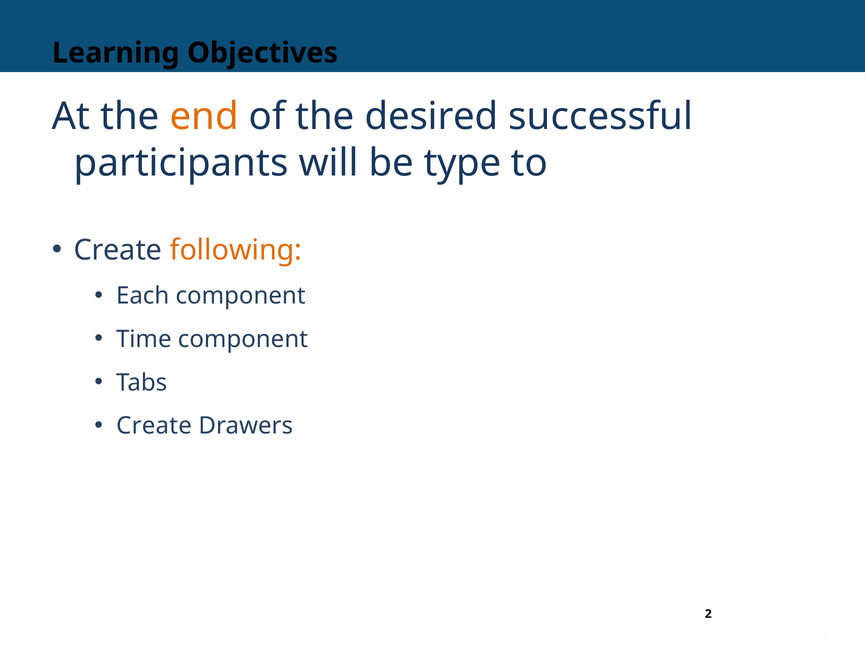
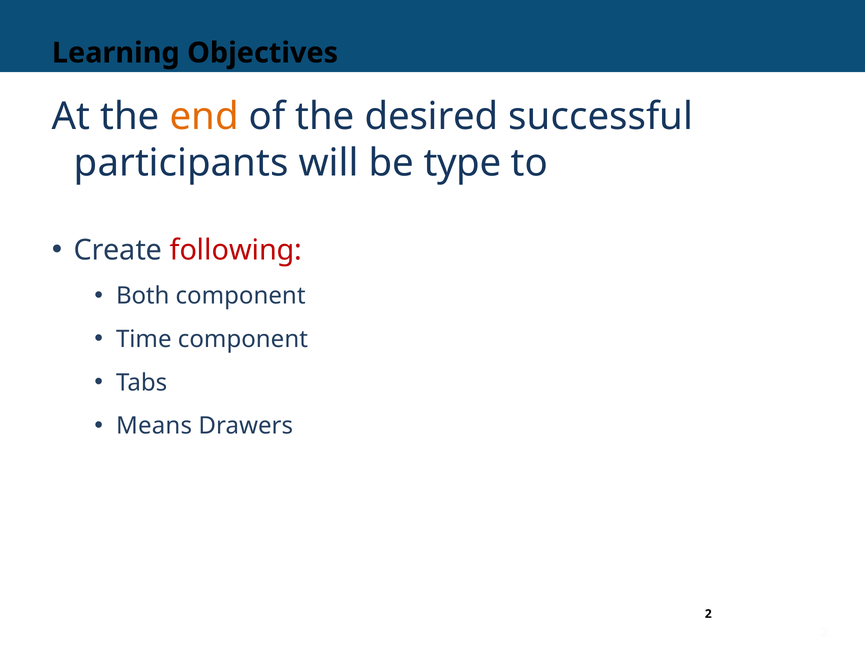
following colour: orange -> red (236, 250)
Each: Each -> Both (143, 296)
Create: Create -> Means (154, 426)
